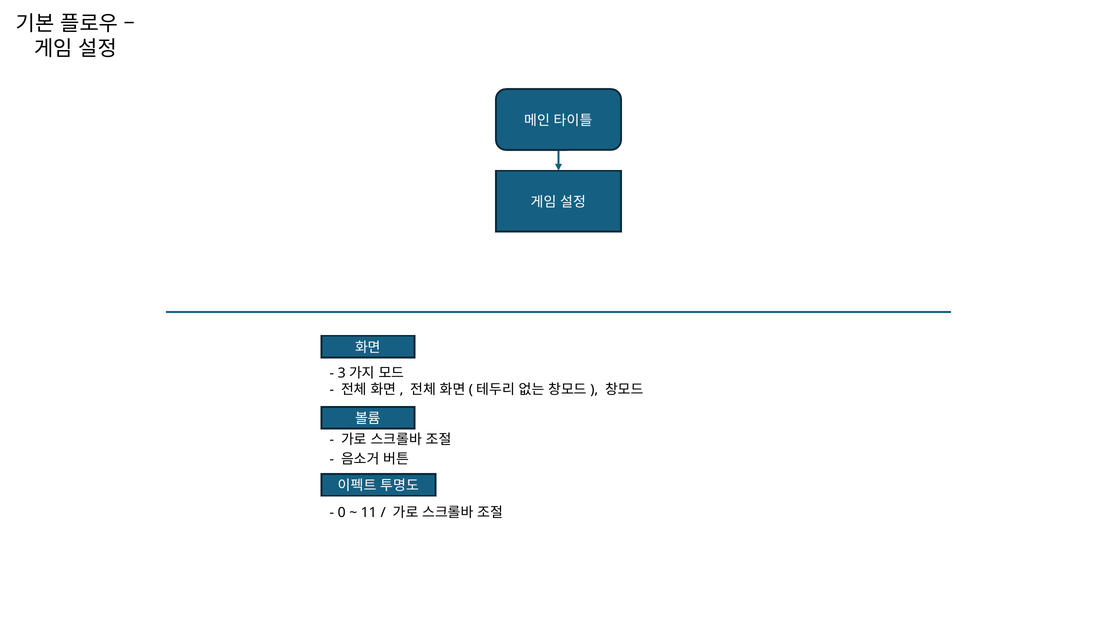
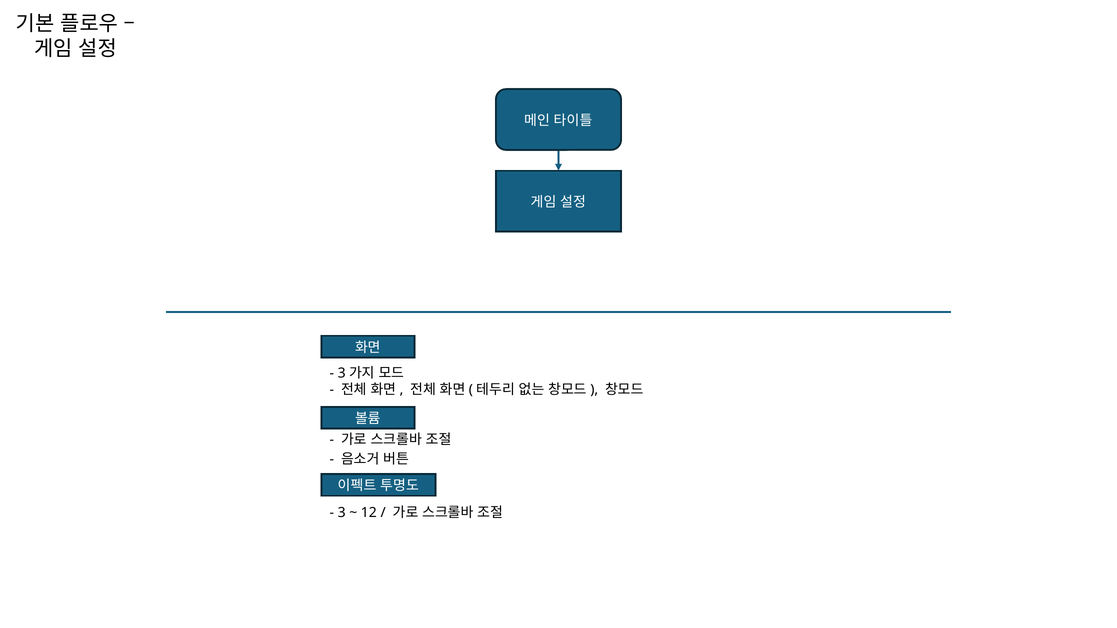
0: 0 -> 3 (342, 513)
11: 11 -> 12 (369, 513)
